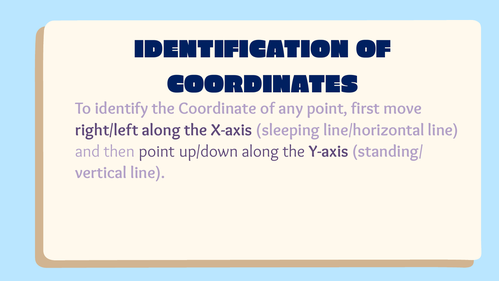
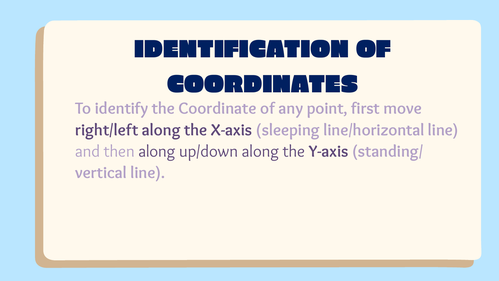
then point: point -> along (157, 151)
